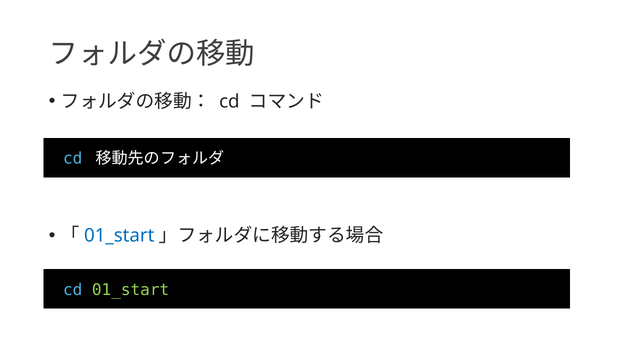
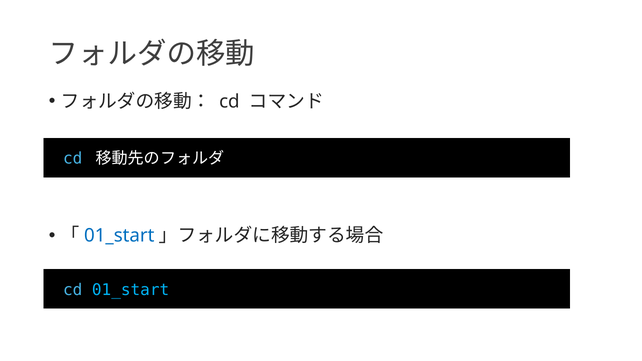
01_start colour: light green -> light blue (131, 290)
